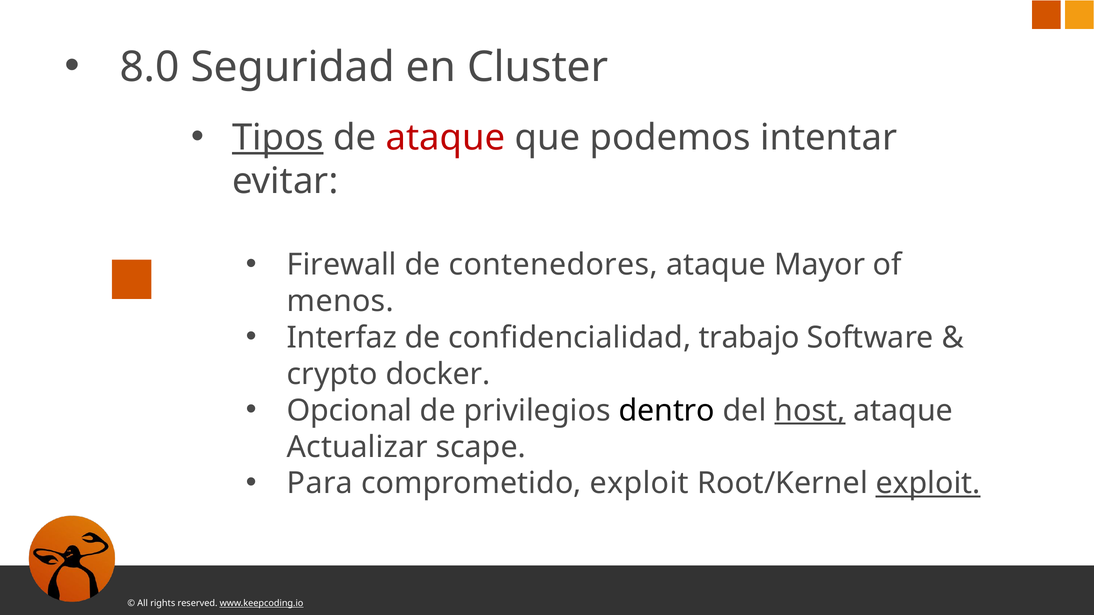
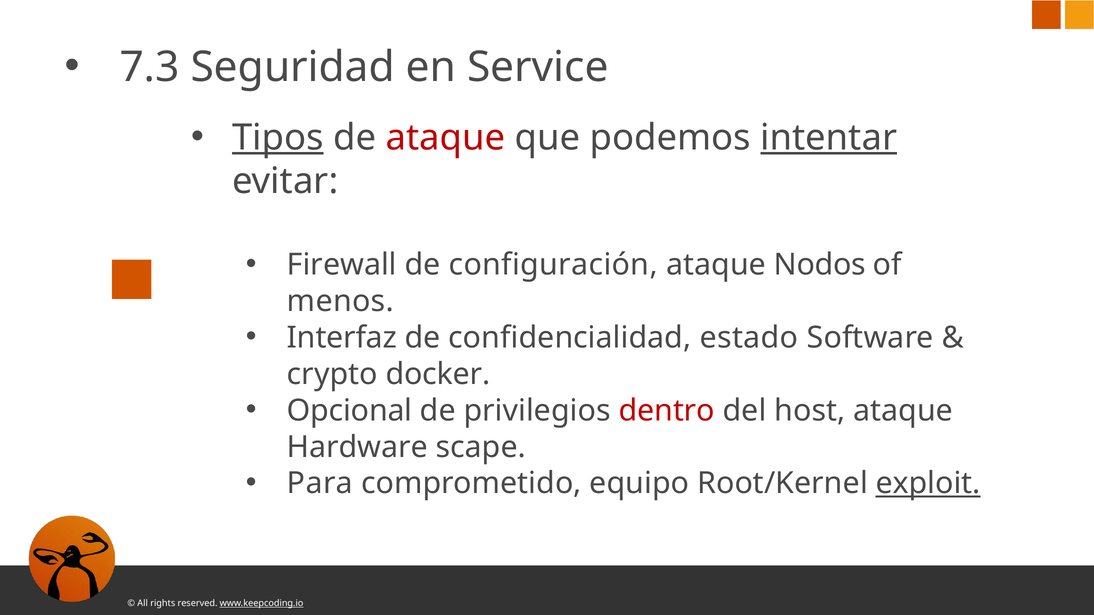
8.0: 8.0 -> 7.3 (150, 67)
Cluster: Cluster -> Service (538, 67)
intentar underline: none -> present (829, 138)
contenedores: contenedores -> configuración (553, 265)
Mayor: Mayor -> Nodos (820, 265)
trabajo: trabajo -> estado (749, 338)
dentro colour: black -> red (667, 411)
host underline: present -> none (810, 411)
Actualizar: Actualizar -> Hardware (357, 447)
comprometido exploit: exploit -> equipo (639, 484)
